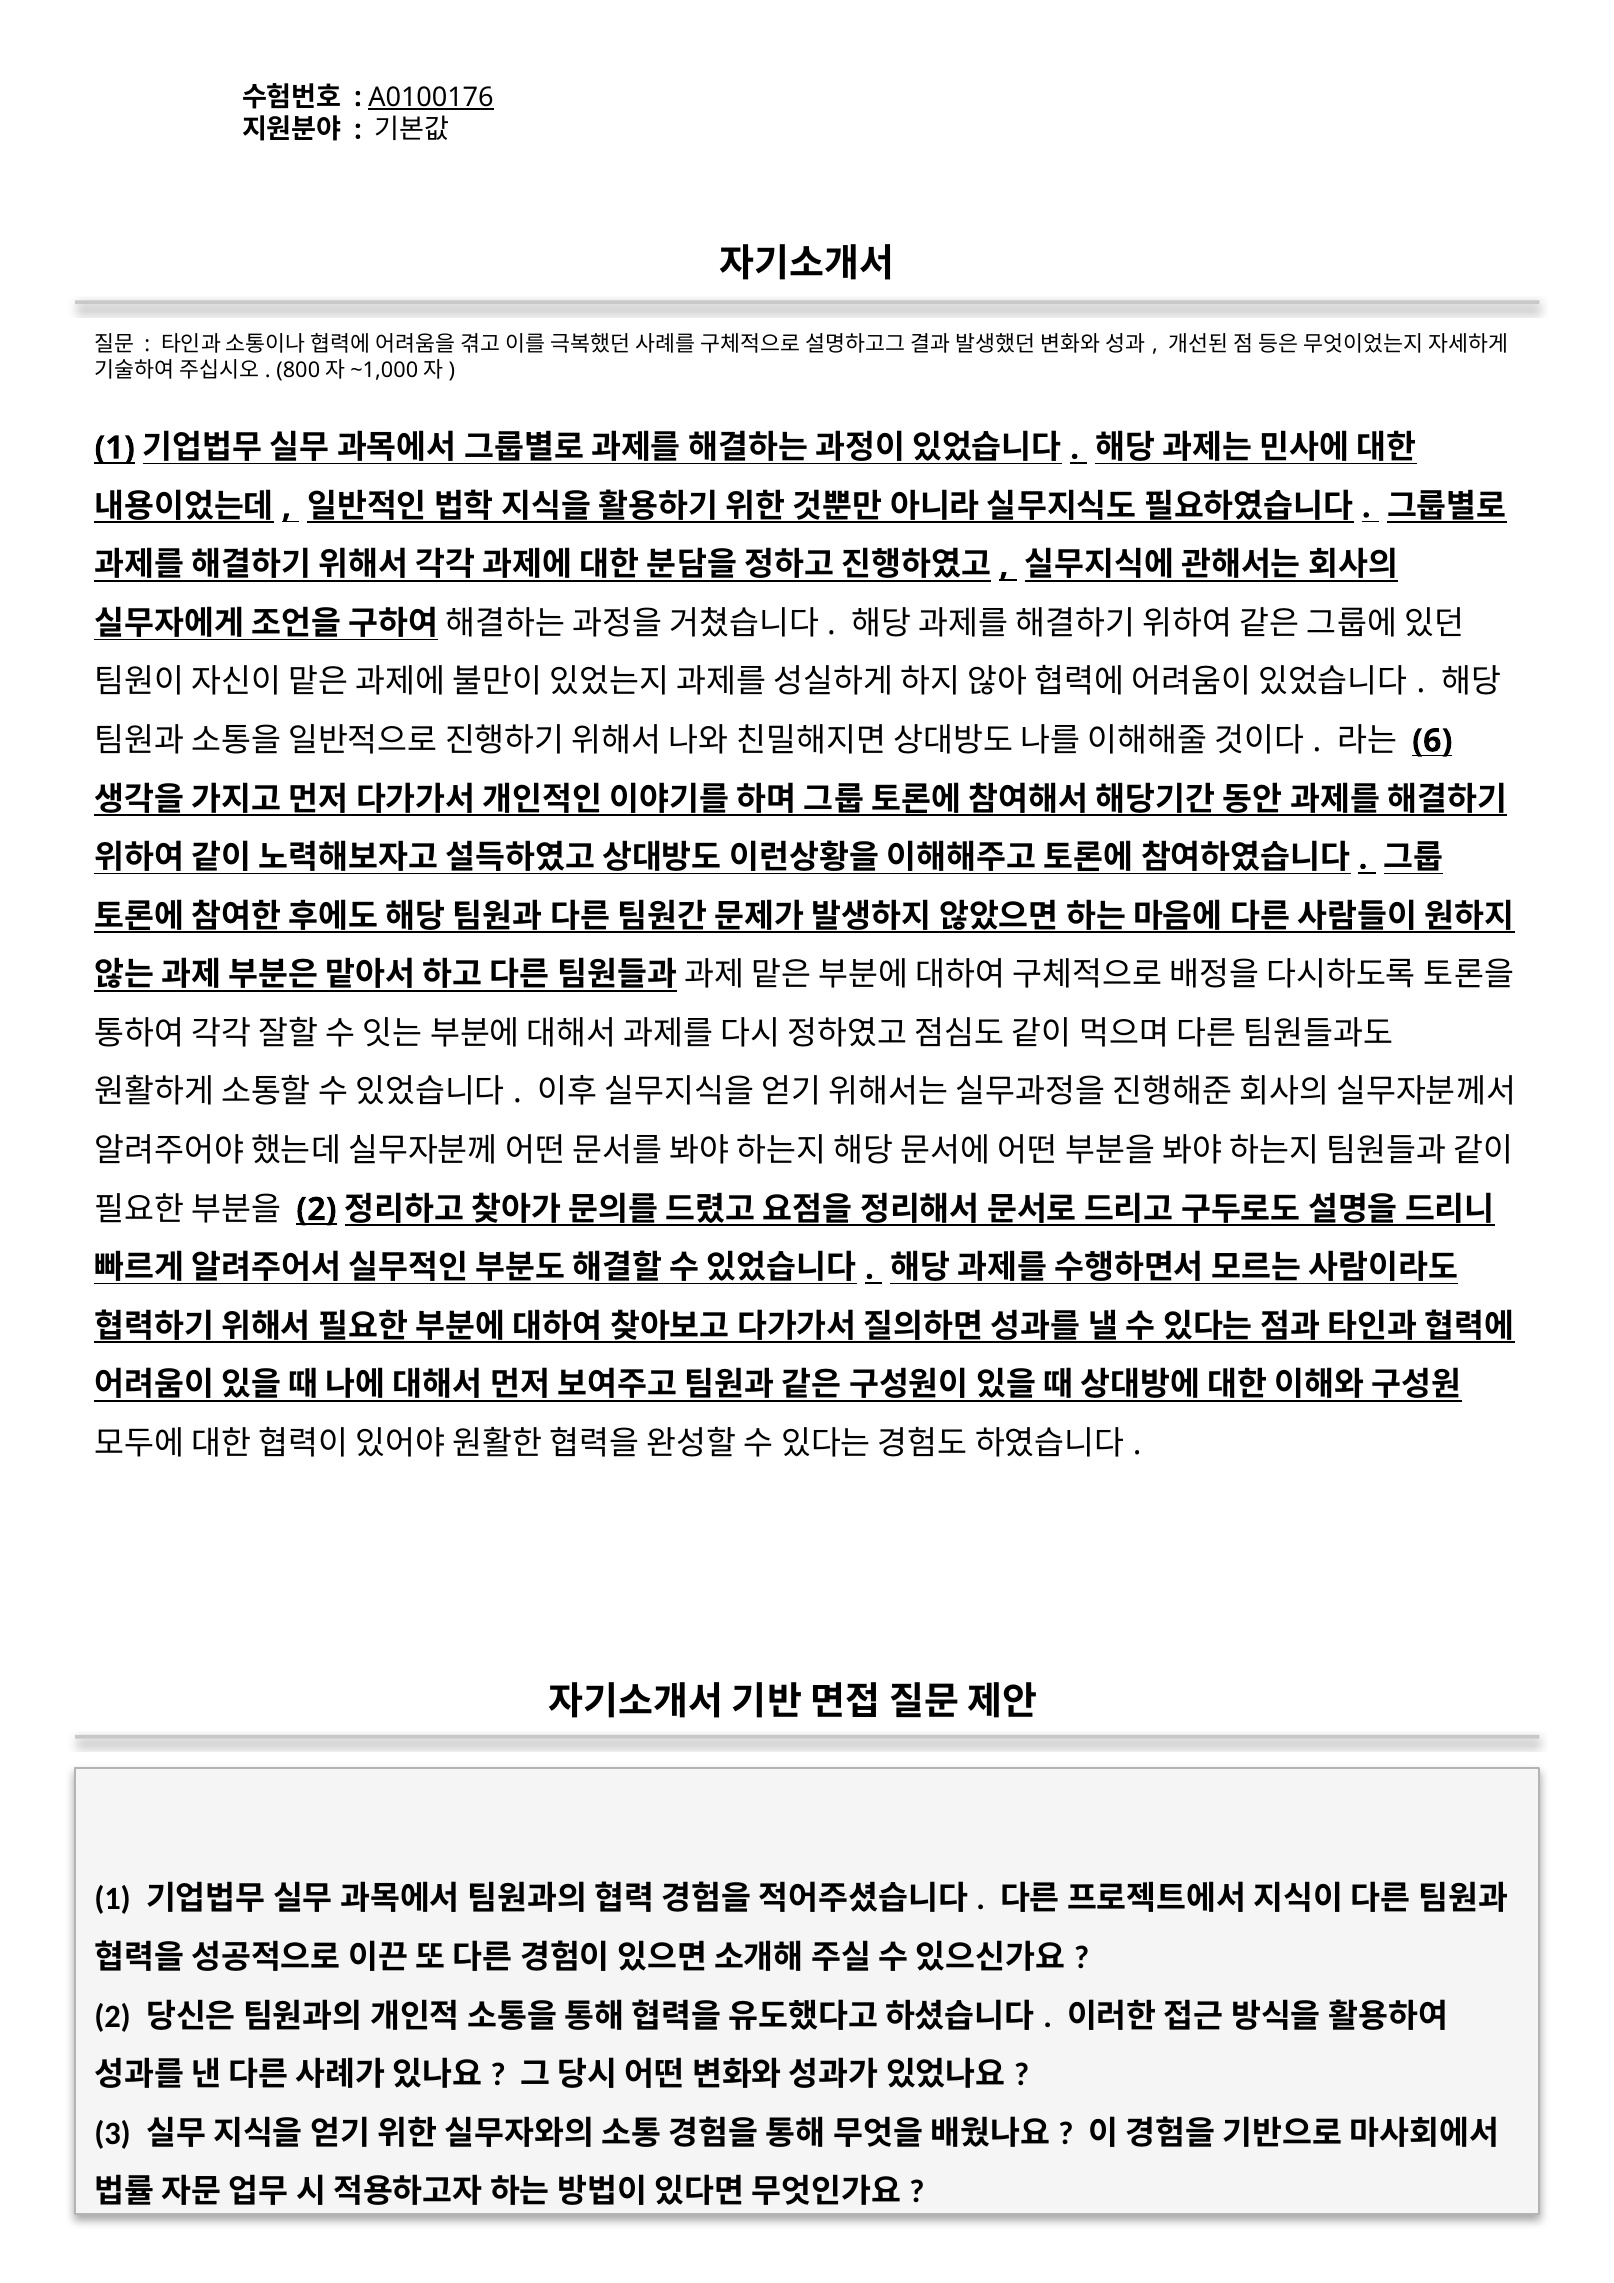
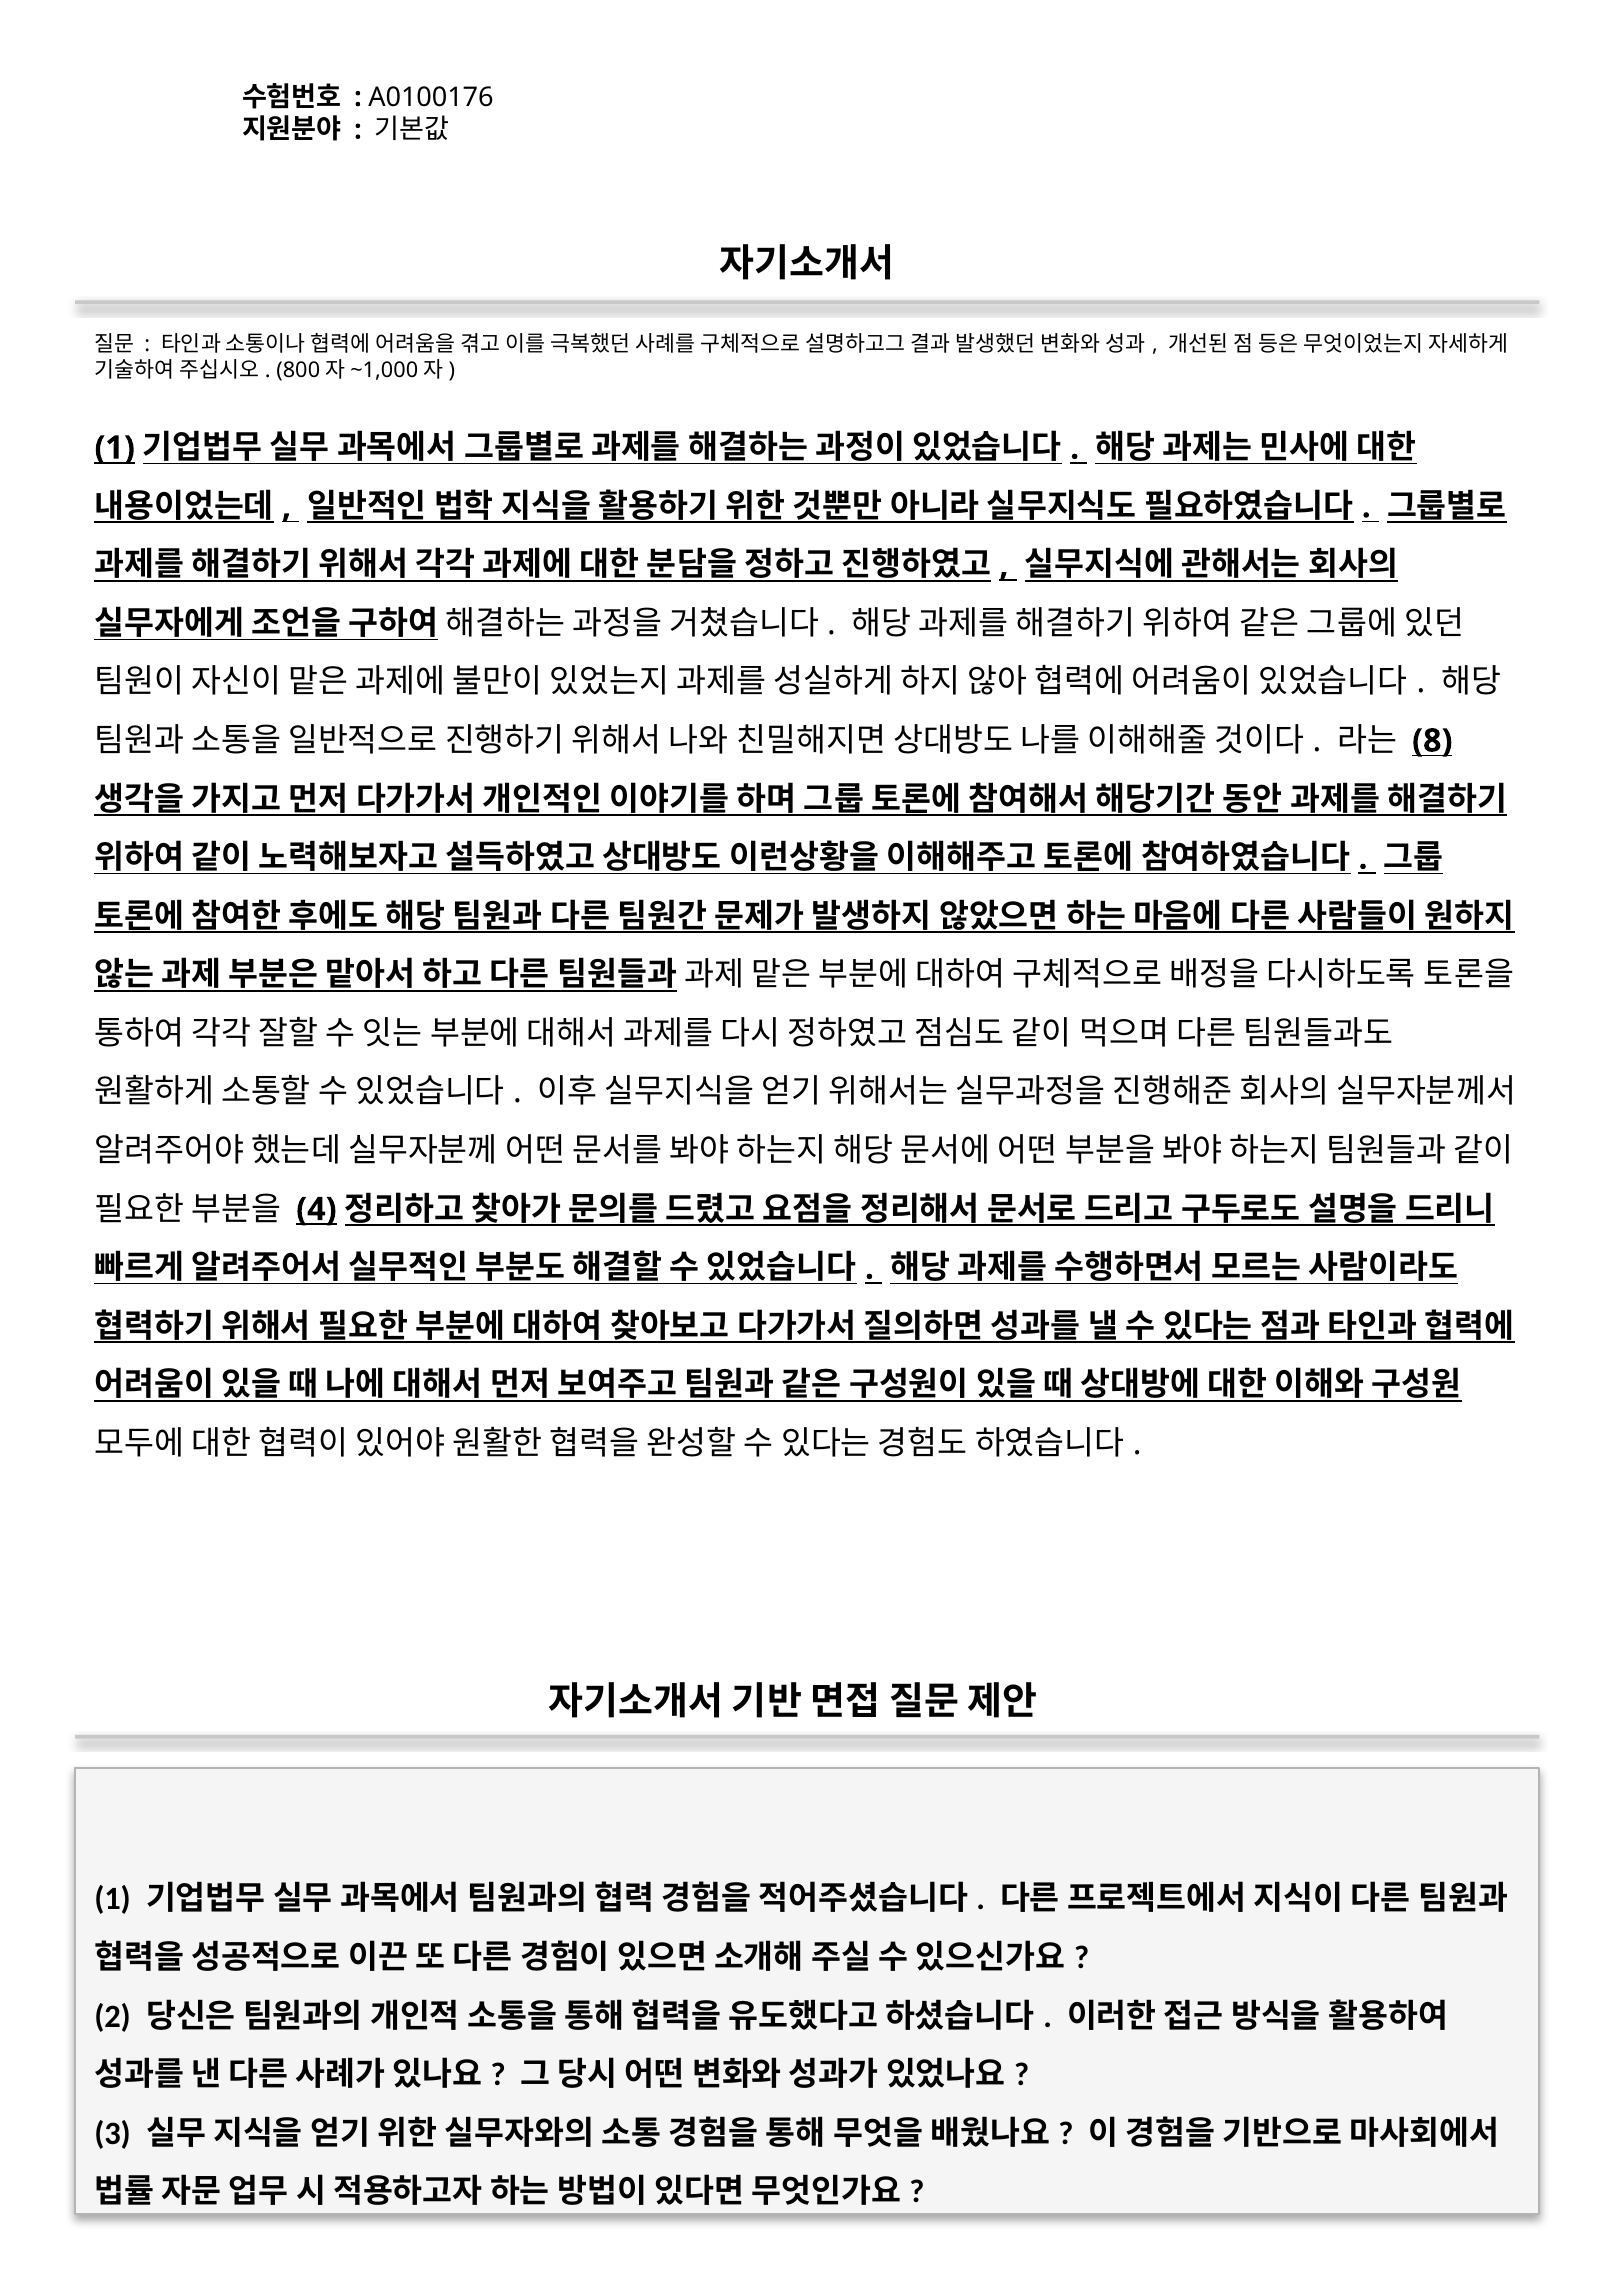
A0100176 underline: present -> none (431, 97)
6: 6 -> 8 (1432, 741)
2: 2 -> 4 (316, 1209)
